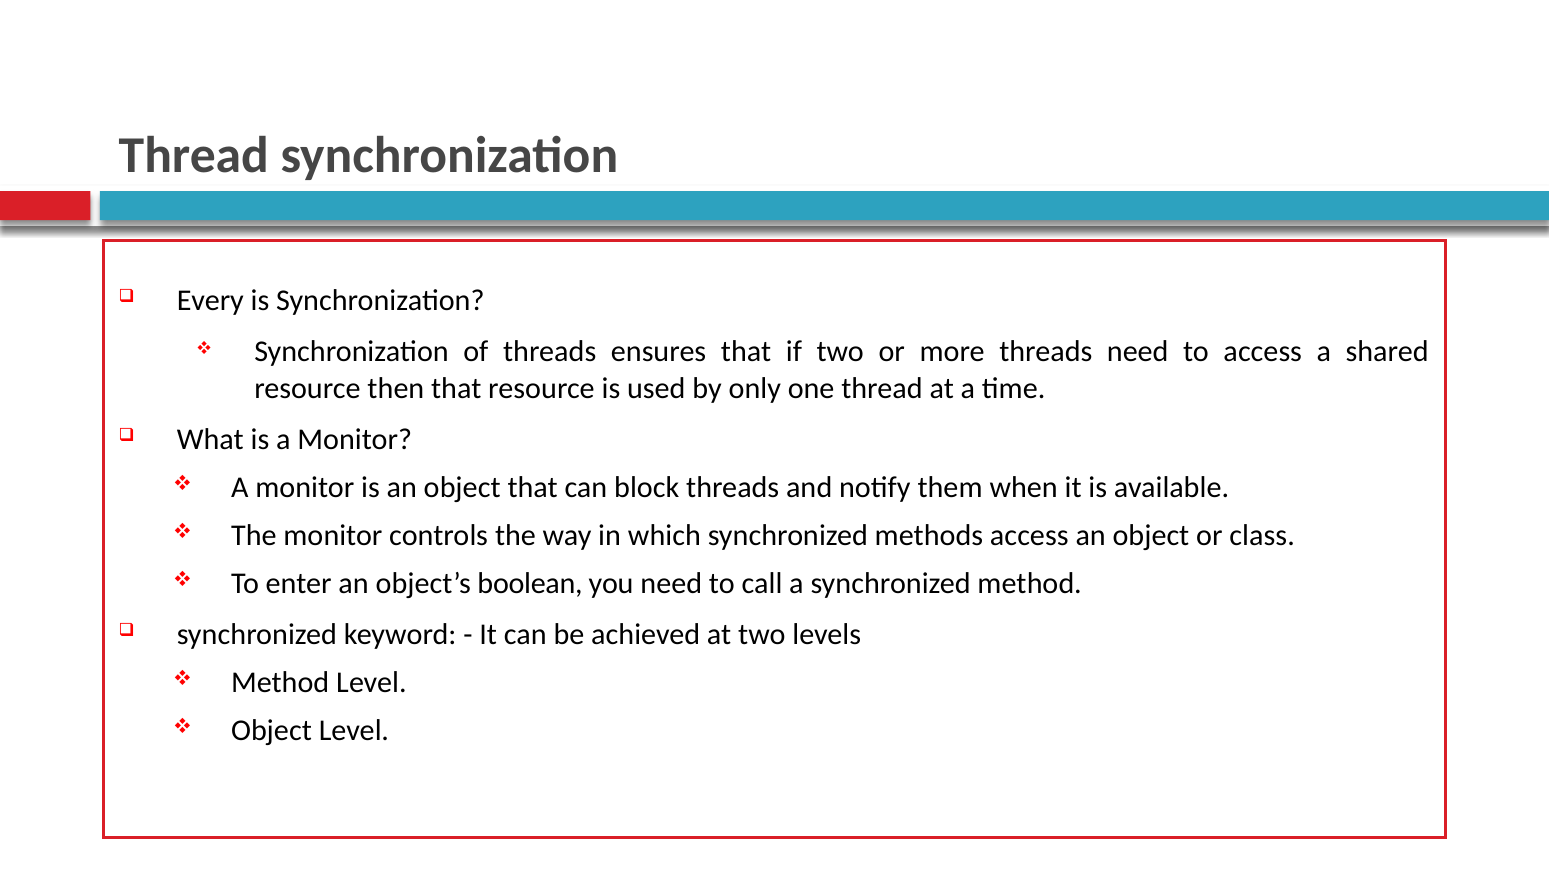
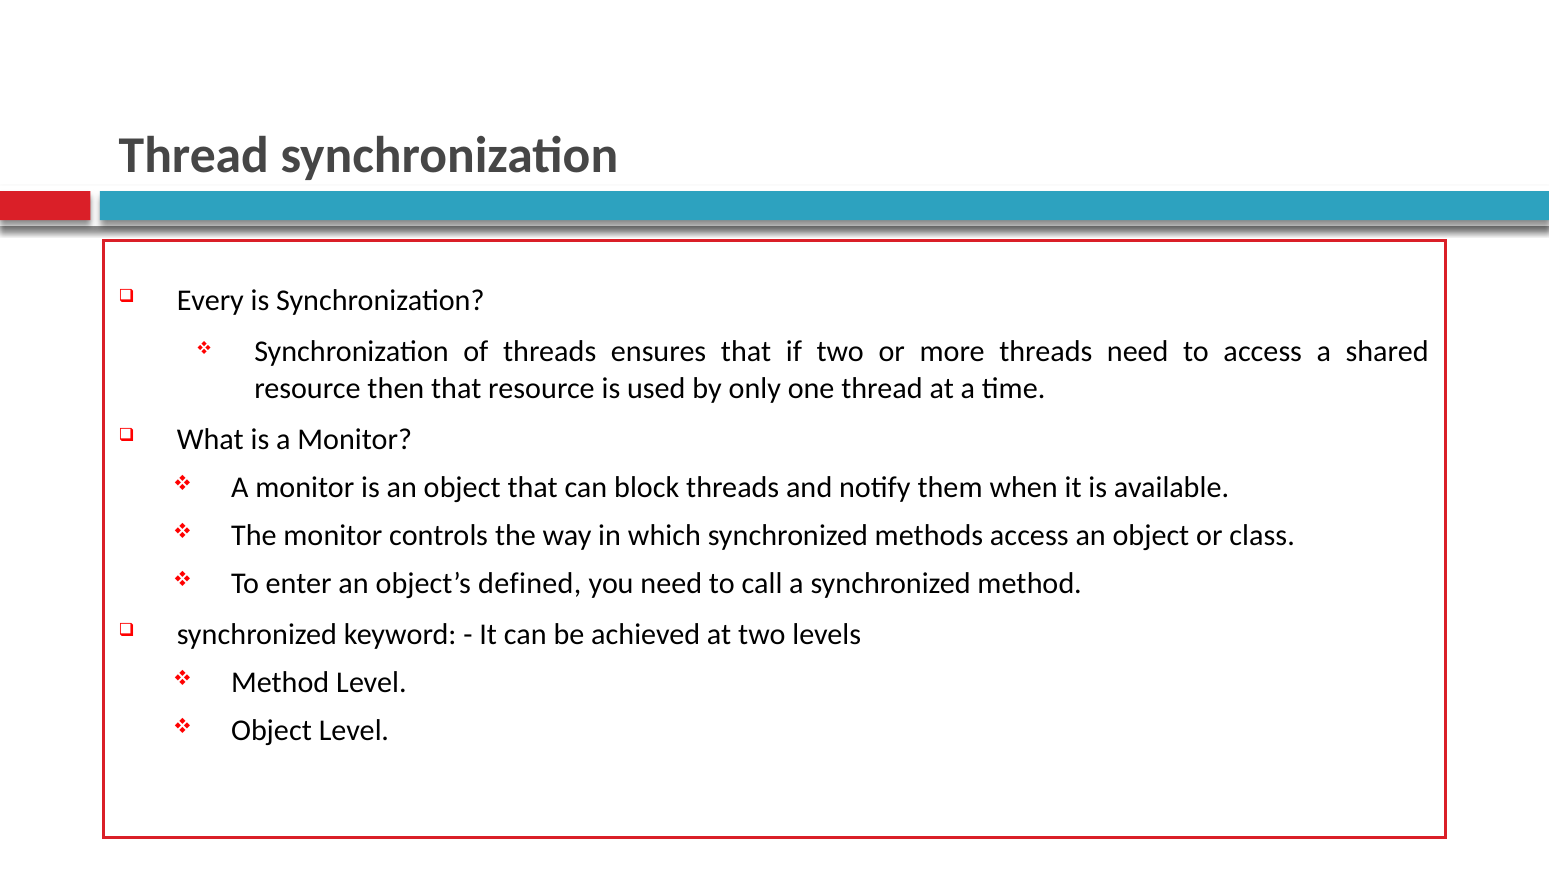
boolean: boolean -> defined (530, 583)
